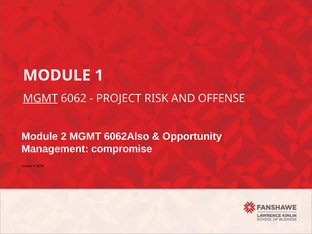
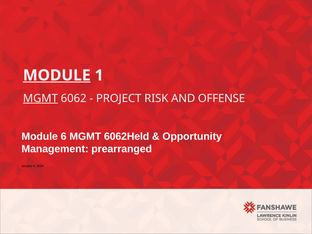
MODULE underline: none -> present (57, 75)
2: 2 -> 6 (64, 136)
6062Also: 6062Also -> 6062Held (127, 136)
compromise: compromise -> prearranged (122, 149)
